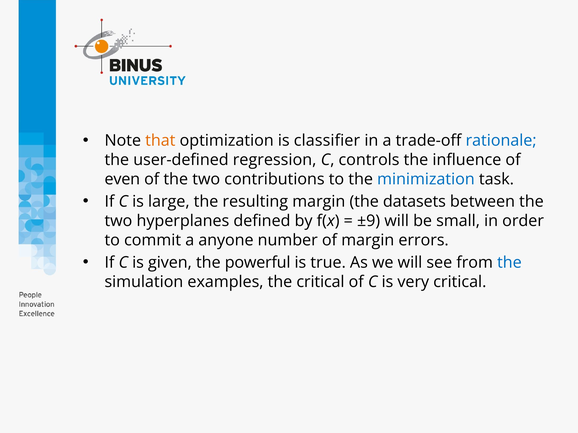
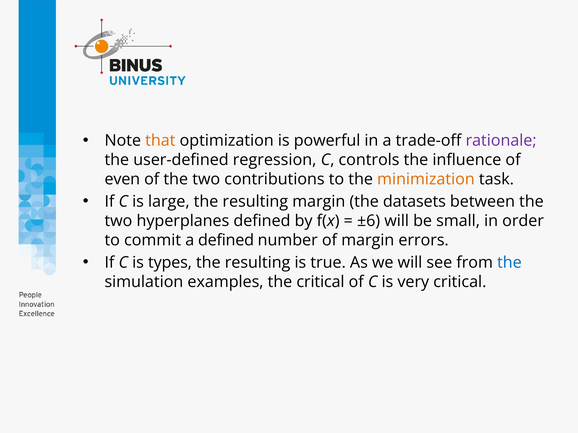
classifier: classifier -> powerful (327, 141)
rationale colour: blue -> purple (501, 141)
minimization colour: blue -> orange (426, 179)
±9: ±9 -> ±6 (369, 221)
a anyone: anyone -> defined (226, 240)
given: given -> types (170, 263)
powerful: powerful -> resulting (258, 263)
